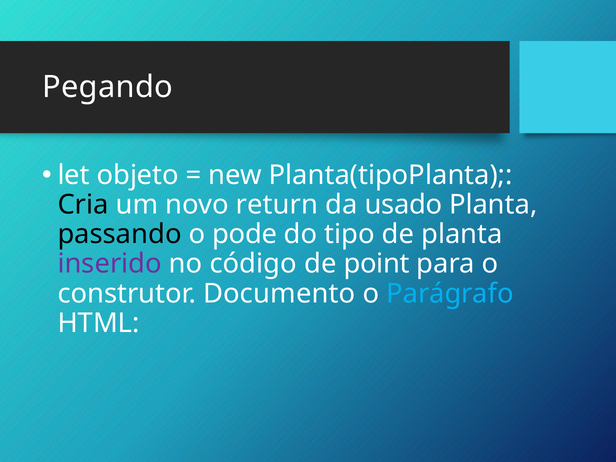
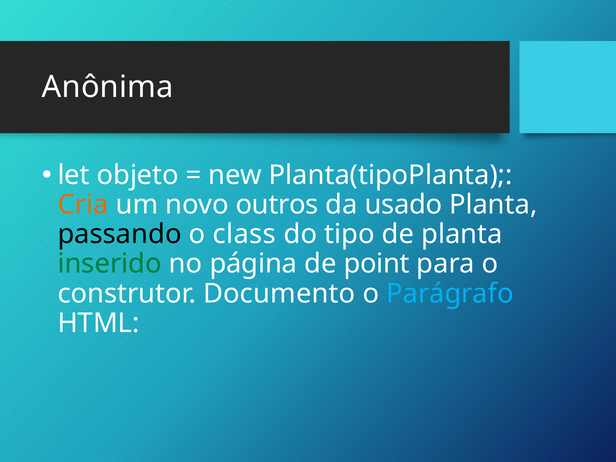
Pegando: Pegando -> Anônima (108, 87)
Cria colour: black -> orange (83, 205)
return: return -> outros (277, 205)
pode: pode -> class (244, 234)
inserido colour: purple -> green (110, 264)
código: código -> página (253, 264)
